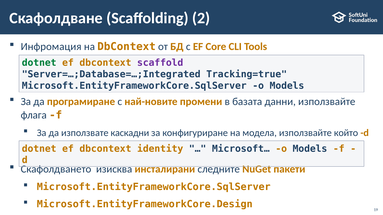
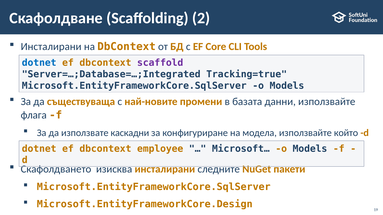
Инфромация: Инфромация -> Инсталирани (51, 47)
dotnet colour: green -> blue (39, 63)
програмиране: програмиране -> съществуваща (81, 102)
identity: identity -> employee (160, 149)
